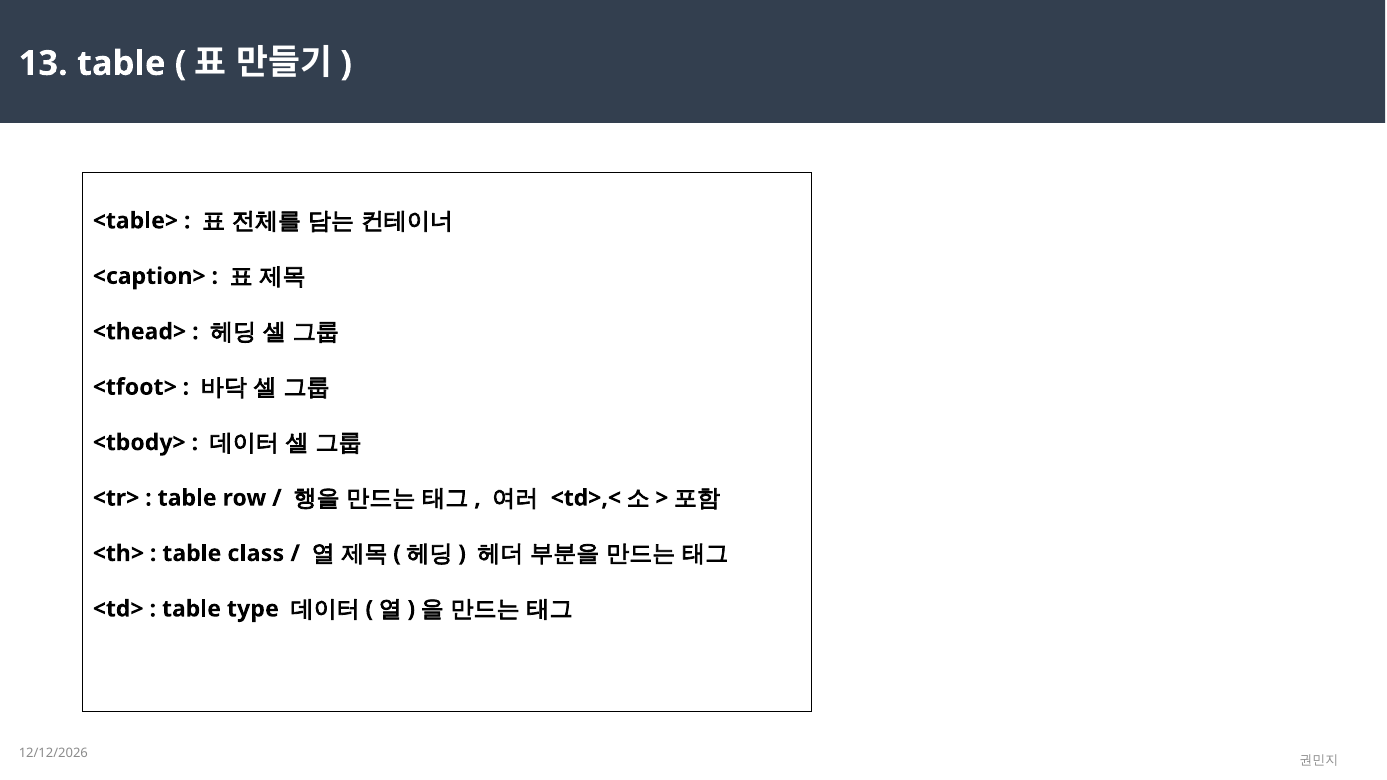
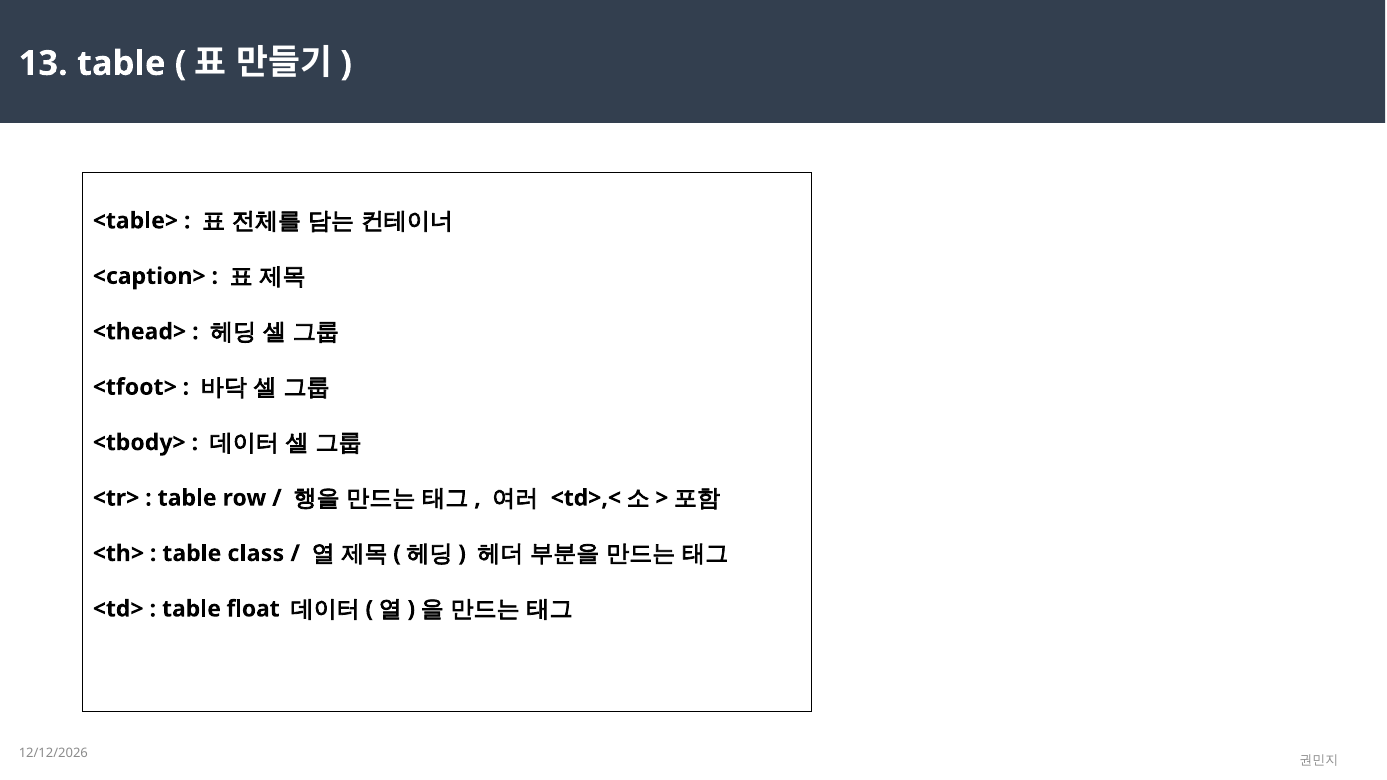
type: type -> float (253, 609)
